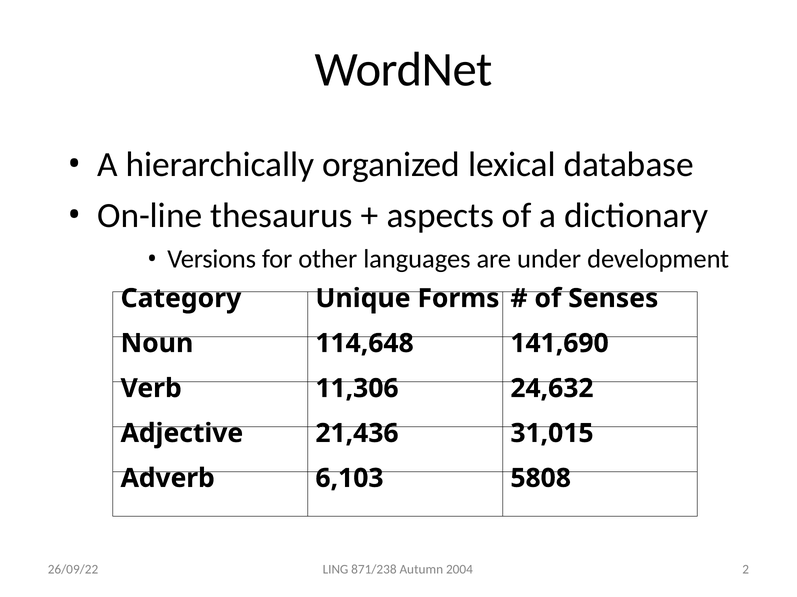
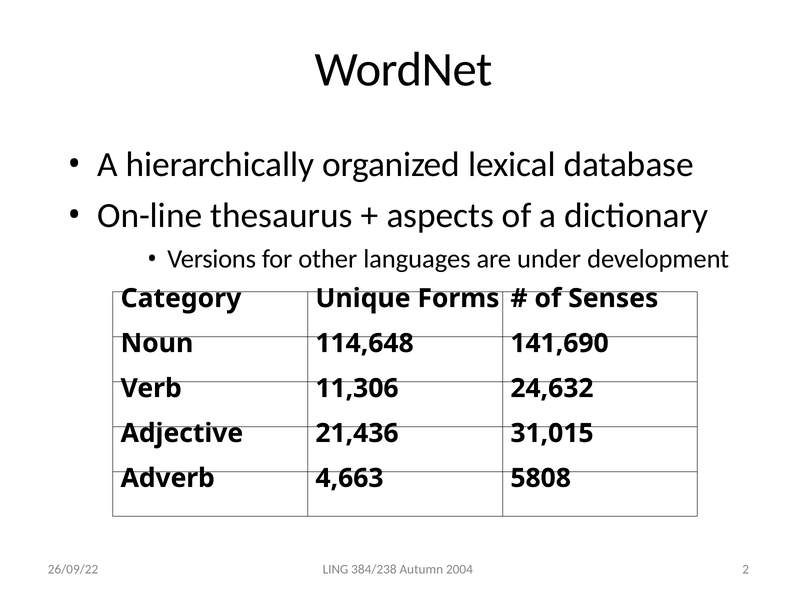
6,103: 6,103 -> 4,663 (349, 479)
871/238: 871/238 -> 384/238 (374, 570)
